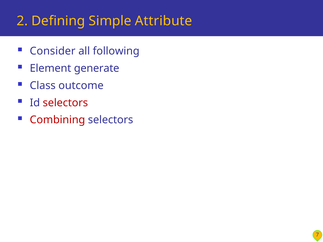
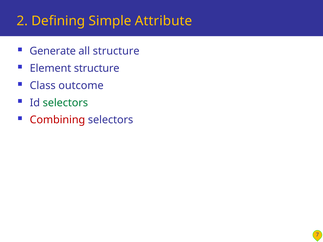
Consider: Consider -> Generate (53, 51)
all following: following -> structure (116, 51)
Element generate: generate -> structure (97, 68)
selectors colour: red -> green (65, 103)
